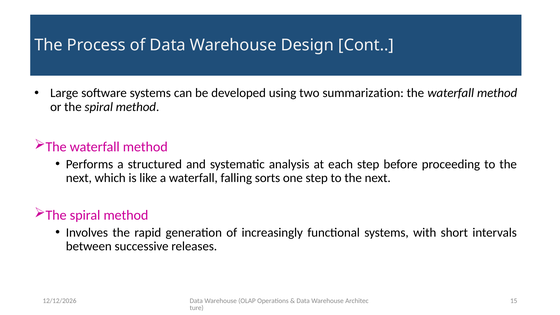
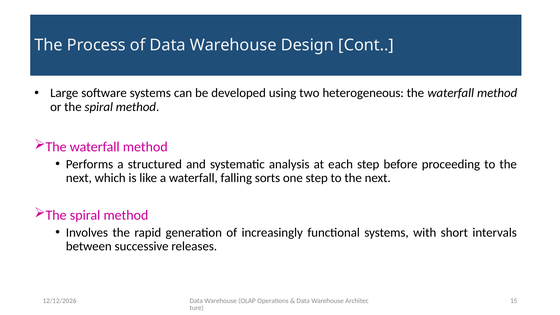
summarization: summarization -> heterogeneous (363, 93)
